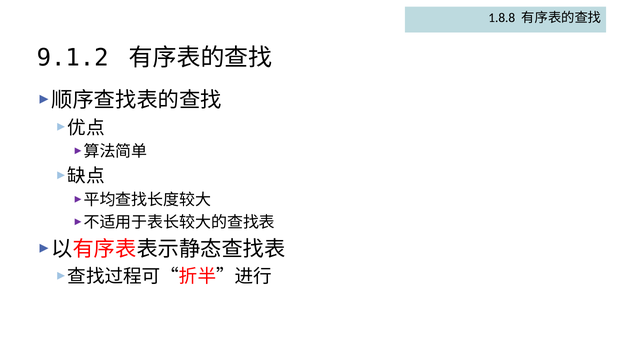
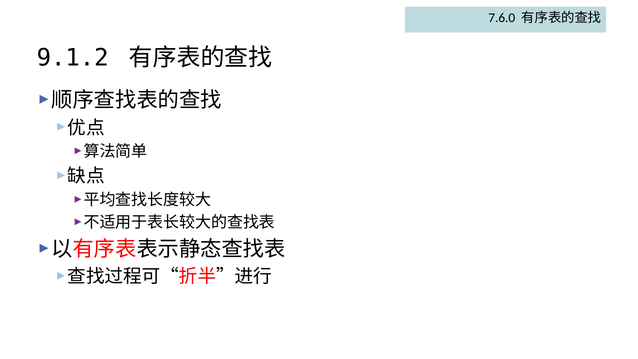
1.8.8: 1.8.8 -> 7.6.0 (502, 18)
